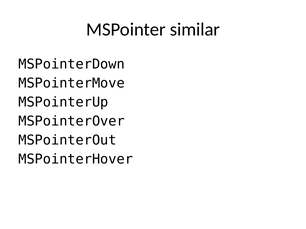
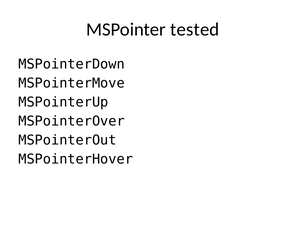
similar: similar -> tested (195, 30)
